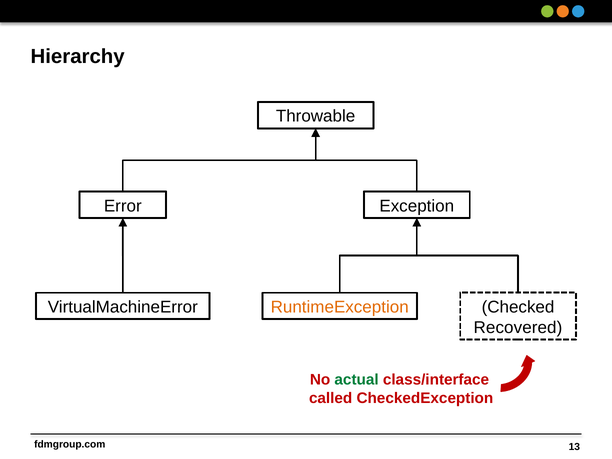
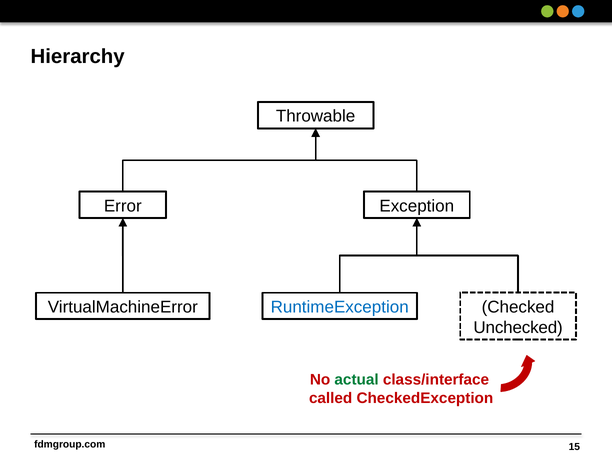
RuntimeException colour: orange -> blue (340, 307)
Recovered: Recovered -> Unchecked (518, 328)
13: 13 -> 15 (574, 447)
